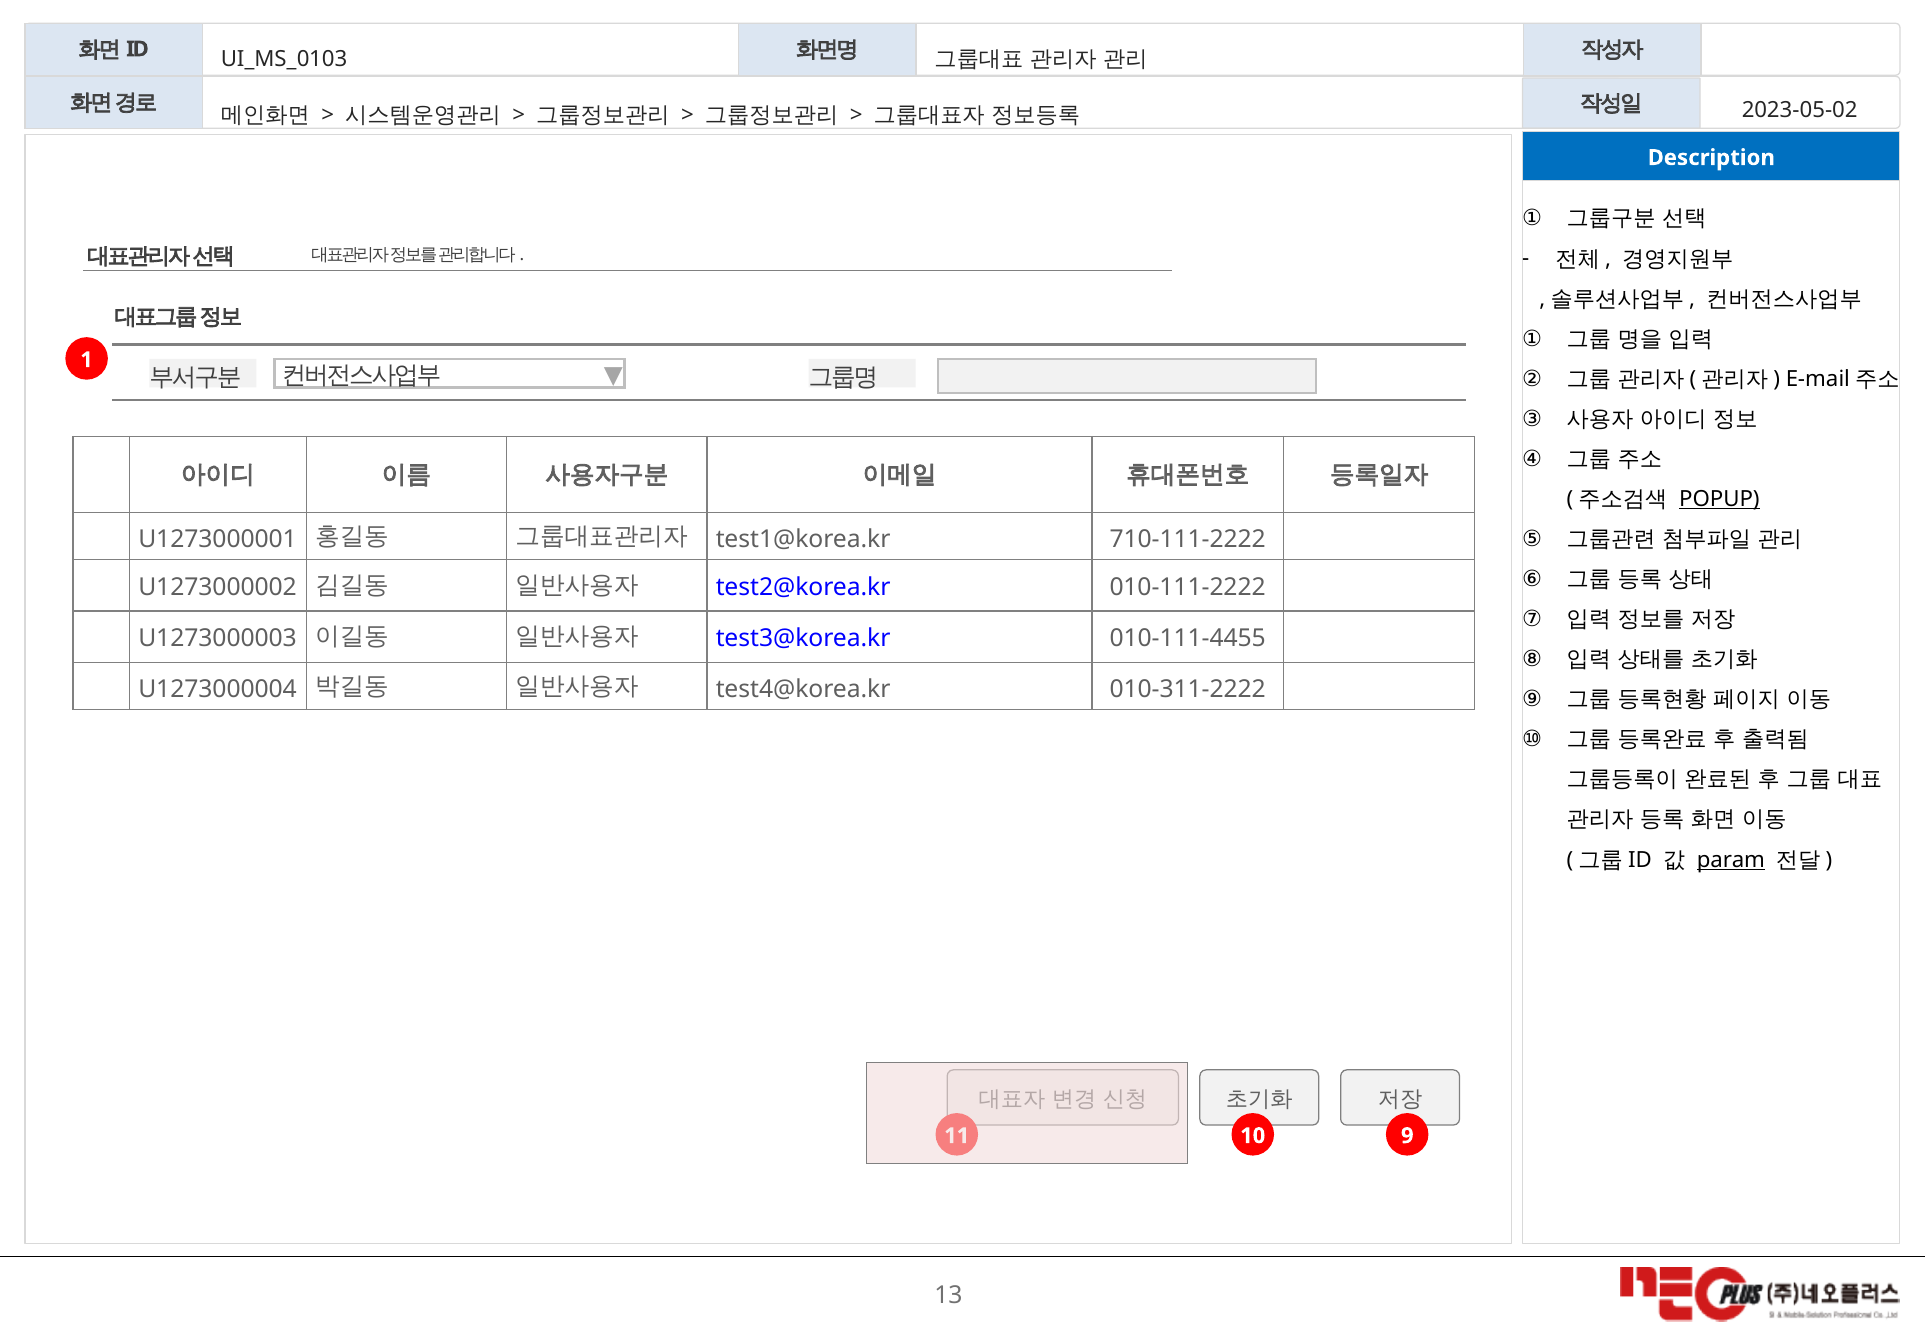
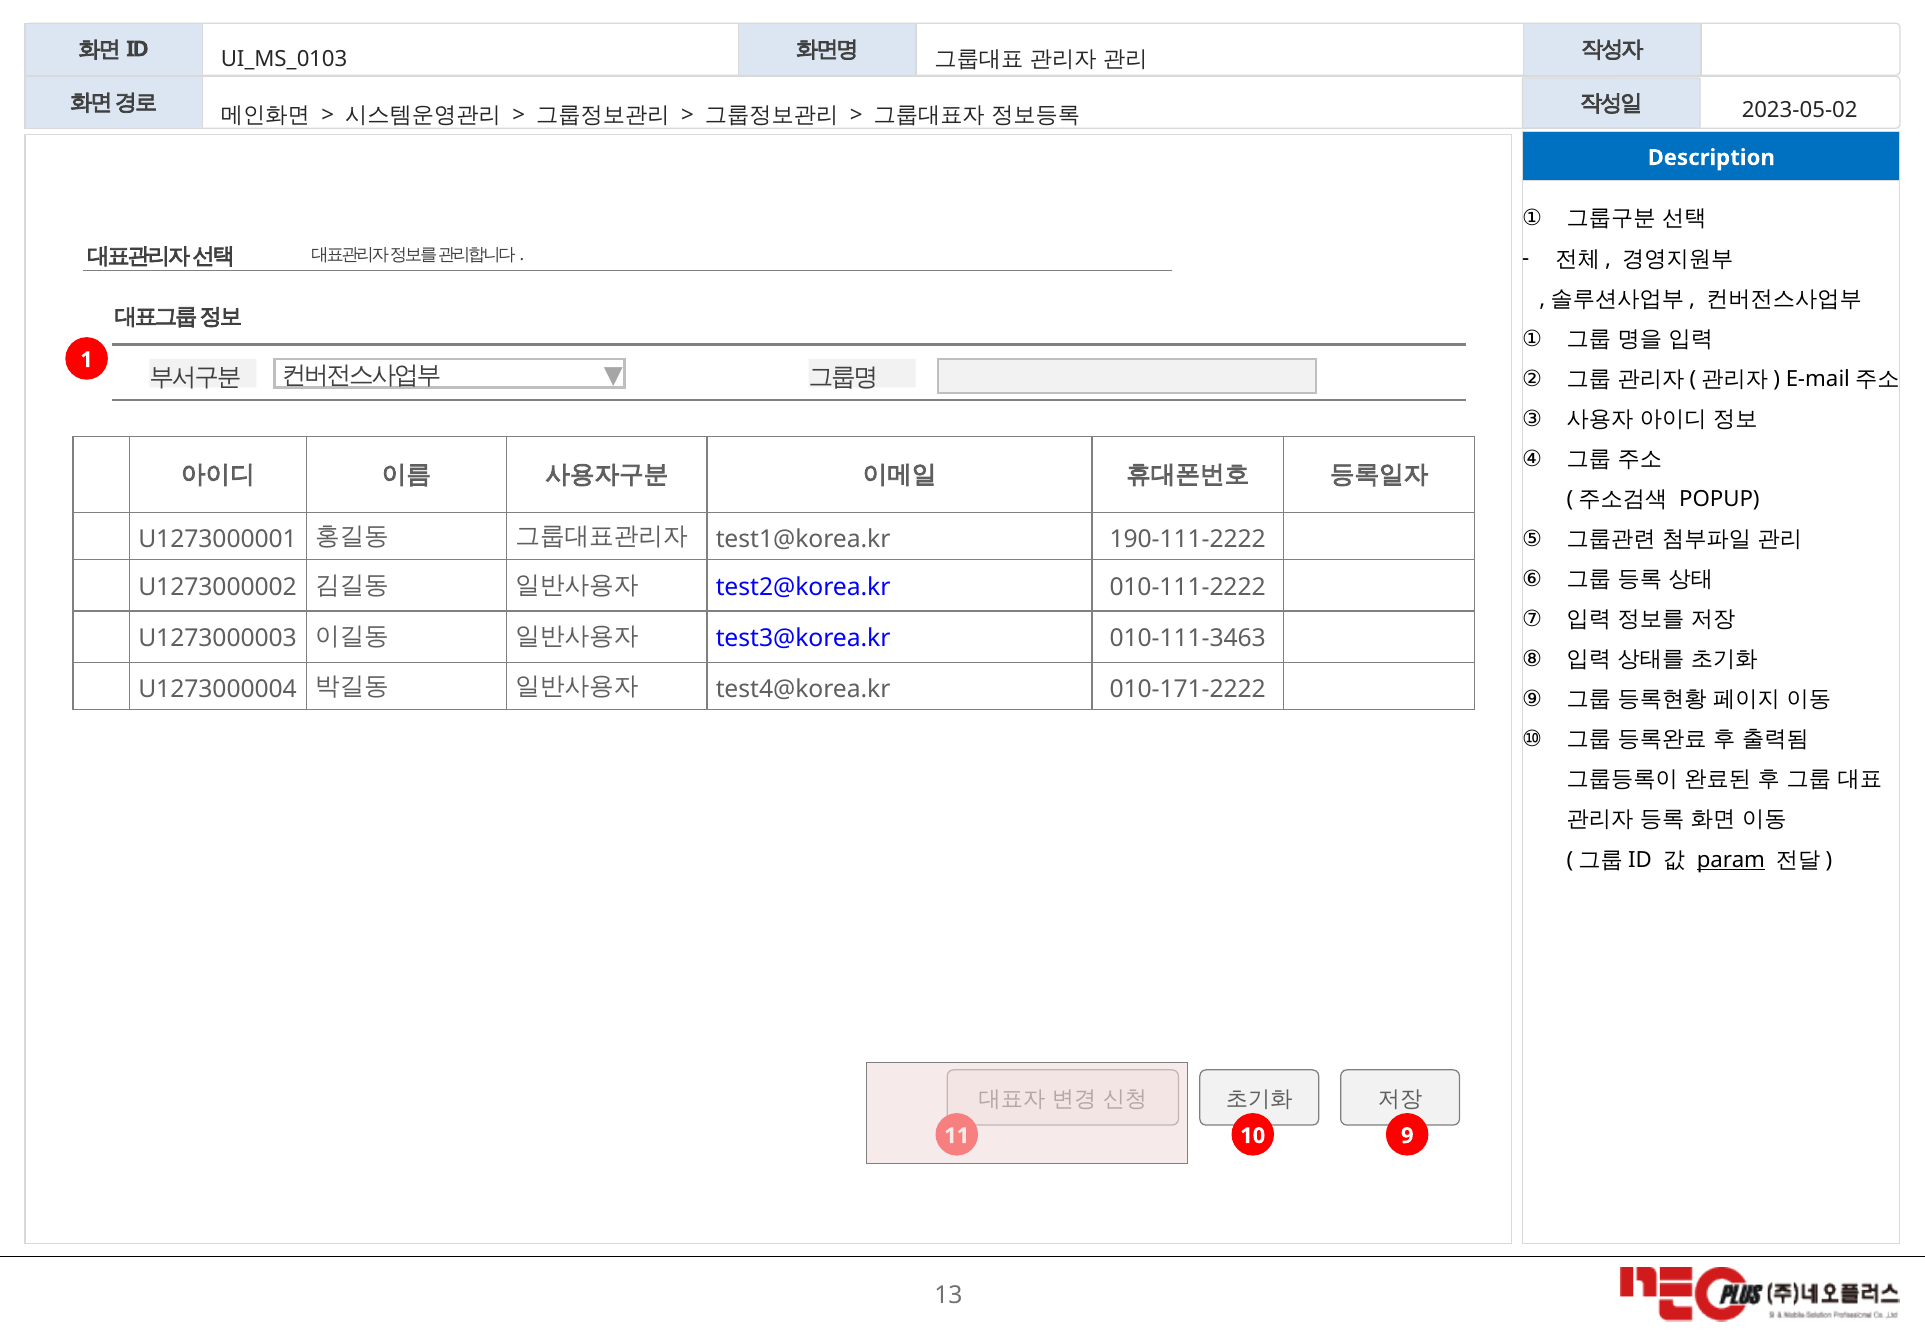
POPUP underline: present -> none (1719, 499)
710-111-2222: 710-111-2222 -> 190-111-2222 (1188, 540)
010-111-4455: 010-111-4455 -> 010-111-3463 (1188, 638)
010-311-2222: 010-311-2222 -> 010-171-2222 (1188, 690)
